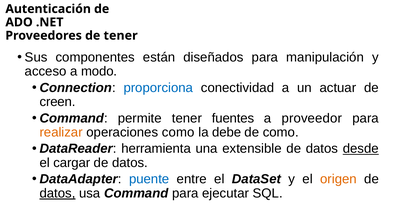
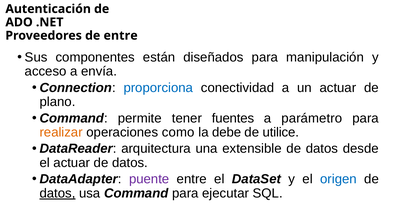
de tener: tener -> entre (121, 36)
modo: modo -> envía (99, 71)
creen: creen -> plano (57, 102)
proveedor: proveedor -> parámetro (312, 118)
de como: como -> utilice (281, 132)
herramienta: herramienta -> arquitectura (156, 149)
desde underline: present -> none (361, 149)
el cargar: cargar -> actuar (72, 163)
puente colour: blue -> purple (149, 179)
origen colour: orange -> blue (338, 179)
